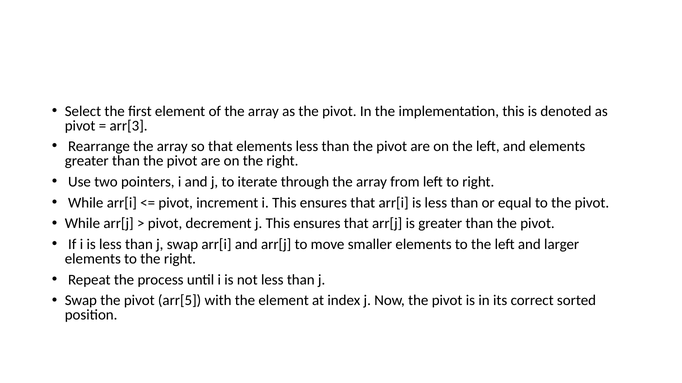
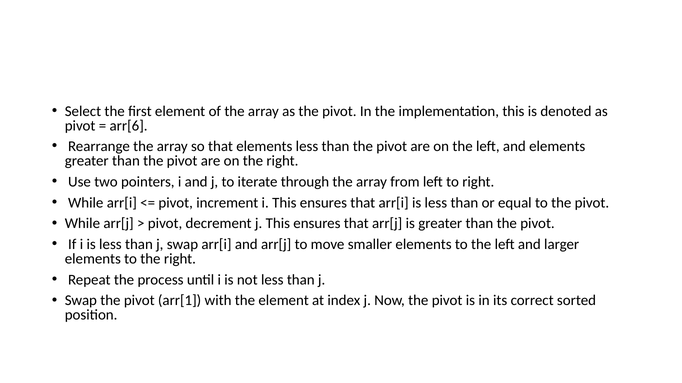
arr[3: arr[3 -> arr[6 (129, 126)
arr[5: arr[5 -> arr[1 (180, 301)
